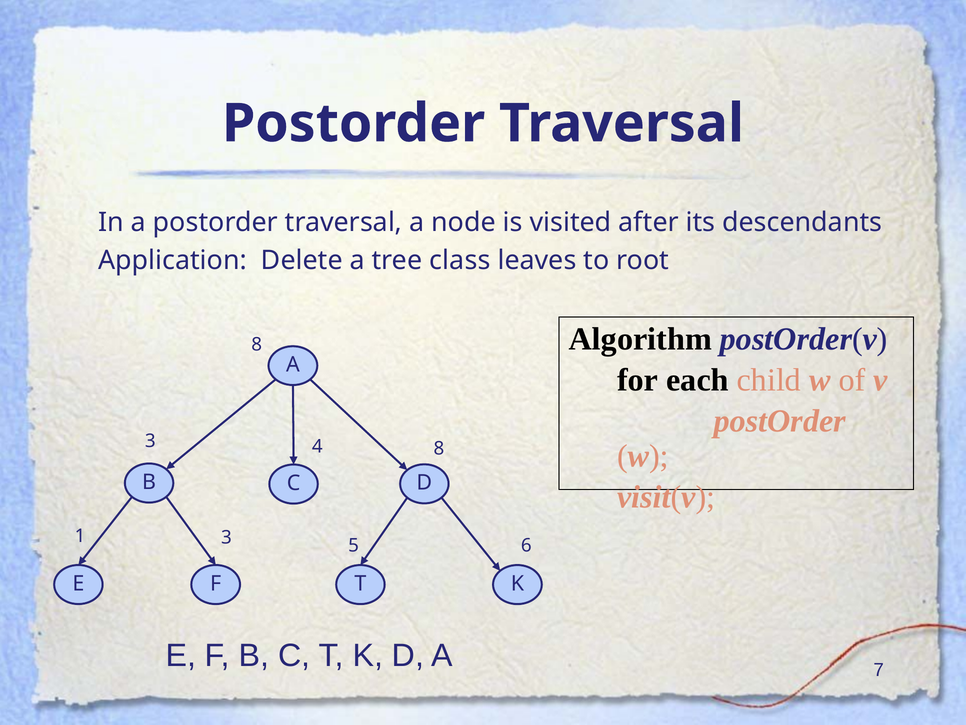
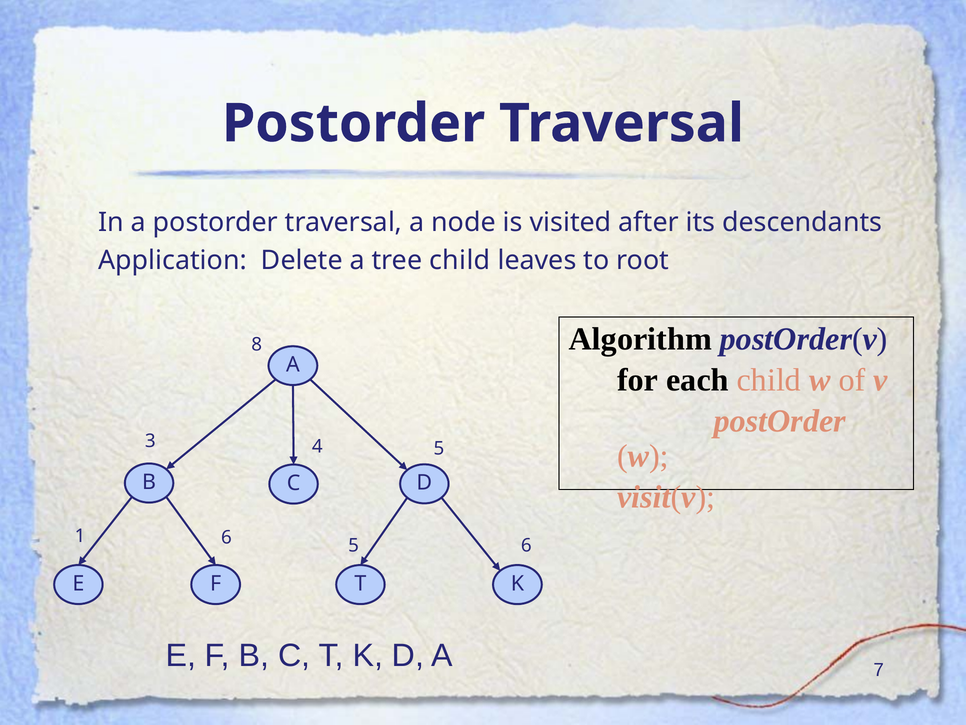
tree class: class -> child (460, 260)
4 8: 8 -> 5 (439, 448)
1 3: 3 -> 6 (226, 537)
